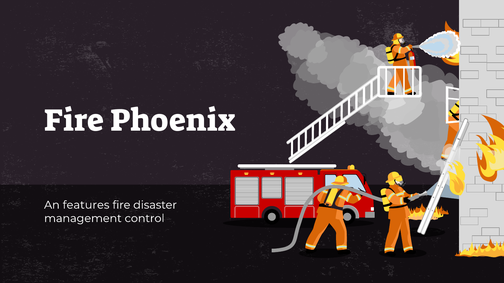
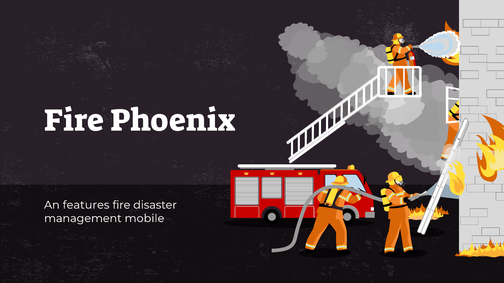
control: control -> mobile (144, 219)
